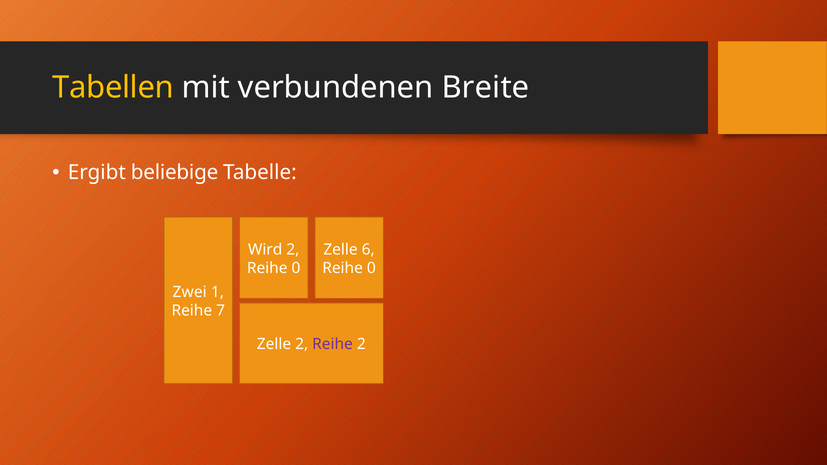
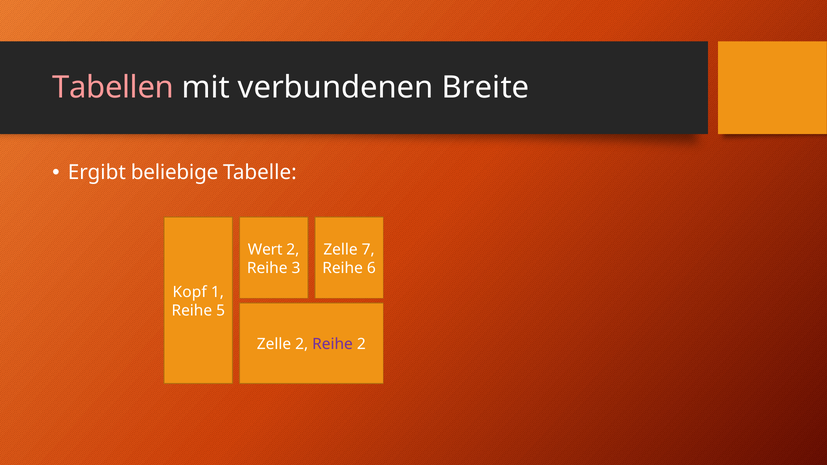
Tabellen colour: yellow -> pink (113, 88)
Wird: Wird -> Wert (265, 250)
6: 6 -> 7 (368, 250)
0: 0 -> 3 (296, 268)
0: 0 -> 6 (371, 268)
Zwei: Zwei -> Kopf (190, 292)
7: 7 -> 5 (221, 311)
